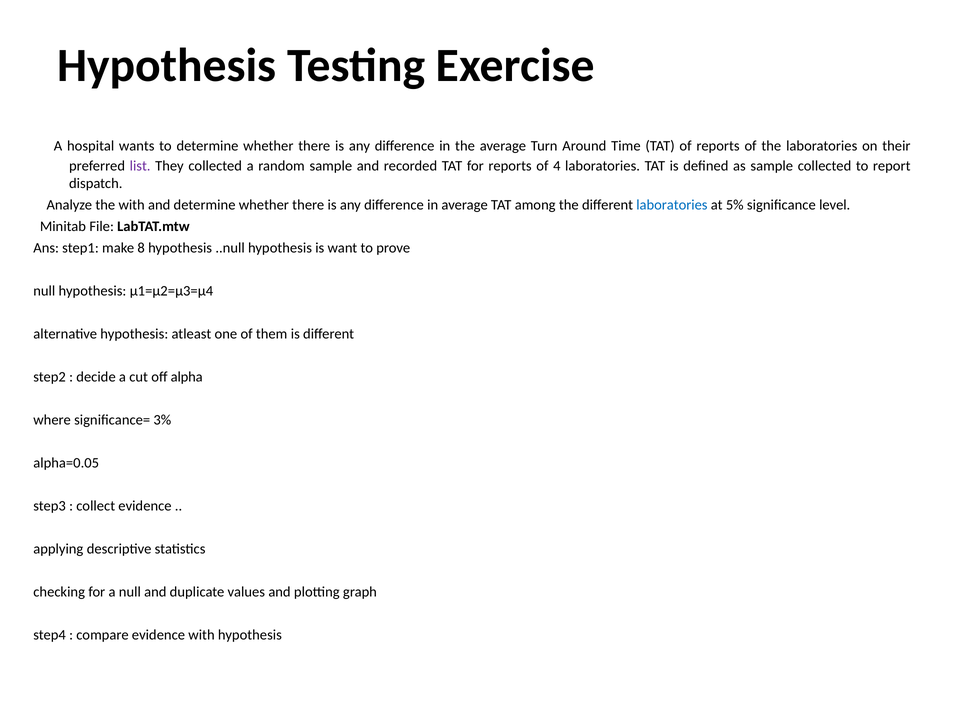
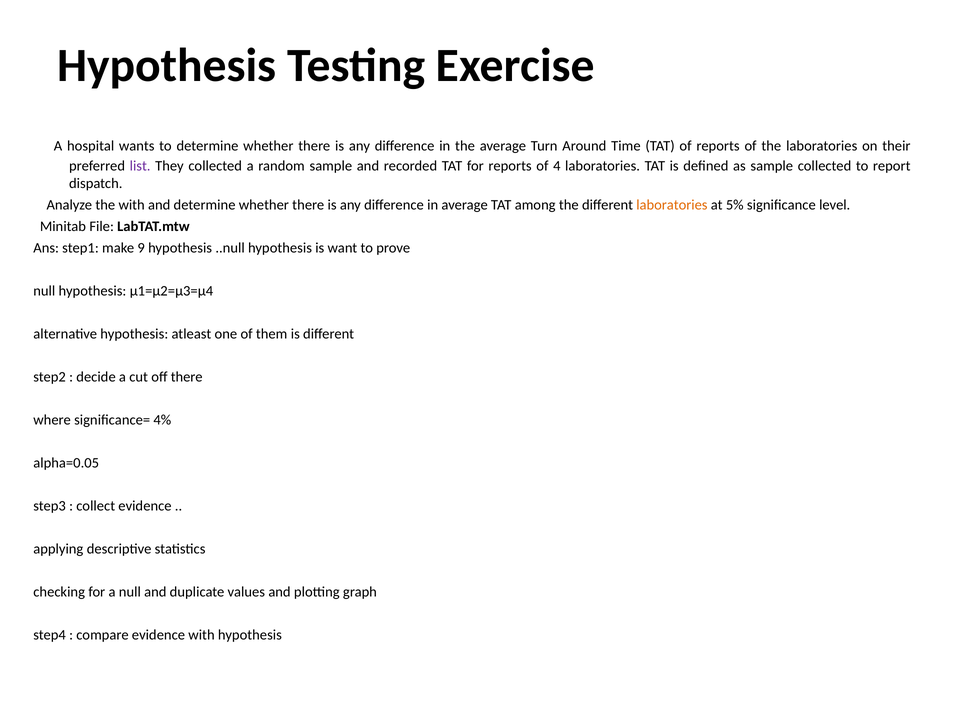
laboratories colour: blue -> orange (672, 205)
8: 8 -> 9 (141, 248)
off alpha: alpha -> there (187, 377)
3%: 3% -> 4% (162, 420)
